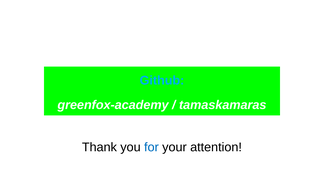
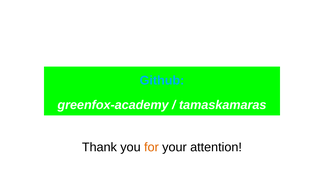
for colour: blue -> orange (151, 147)
